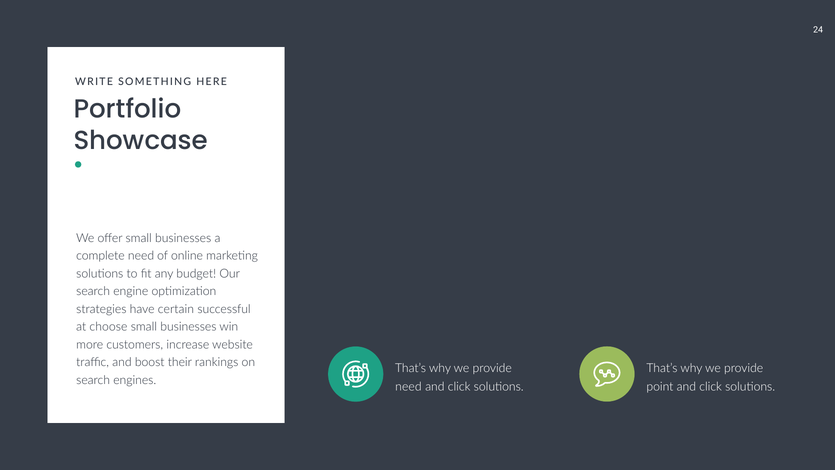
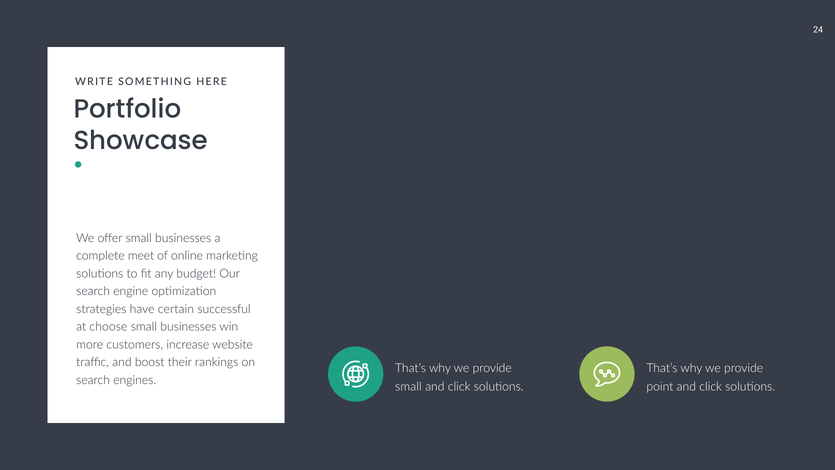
complete need: need -> meet (141, 256)
need: need -> small (408, 387)
